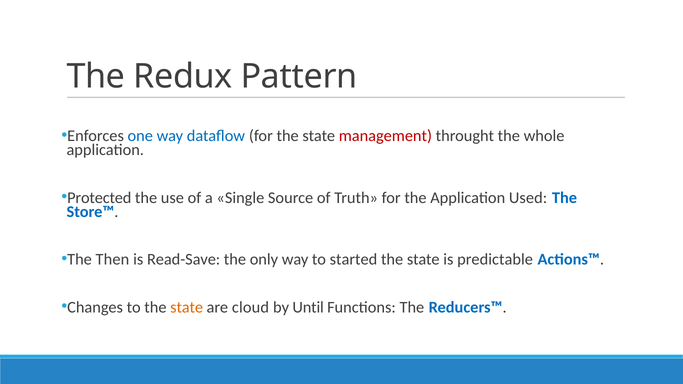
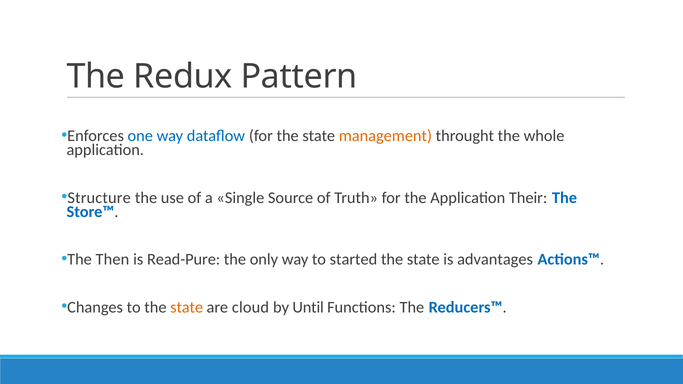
management colour: red -> orange (385, 136)
Protected: Protected -> Structure (99, 198)
Used: Used -> Their (528, 198)
Read-Save: Read-Save -> Read-Pure (184, 260)
predictable: predictable -> advantages (495, 260)
